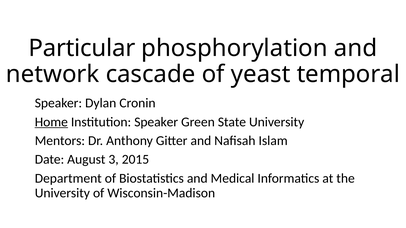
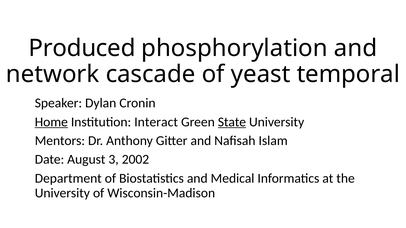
Particular: Particular -> Produced (82, 48)
Institution Speaker: Speaker -> Interact (156, 122)
State underline: none -> present (232, 122)
2015: 2015 -> 2002 (135, 160)
